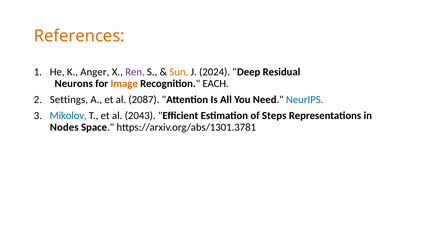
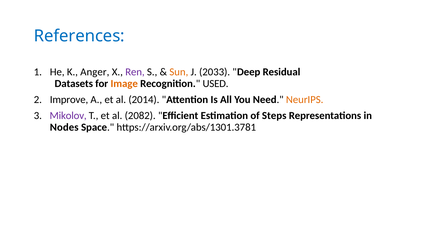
References colour: orange -> blue (79, 36)
2024: 2024 -> 2033 (215, 72)
Neurons: Neurons -> Datasets (74, 84)
EACH: EACH -> USED (216, 84)
Settings: Settings -> Improve (69, 100)
2087: 2087 -> 2014 (144, 100)
NeurIPS colour: blue -> orange (305, 100)
Mikolov colour: blue -> purple (68, 116)
2043: 2043 -> 2082 (140, 116)
